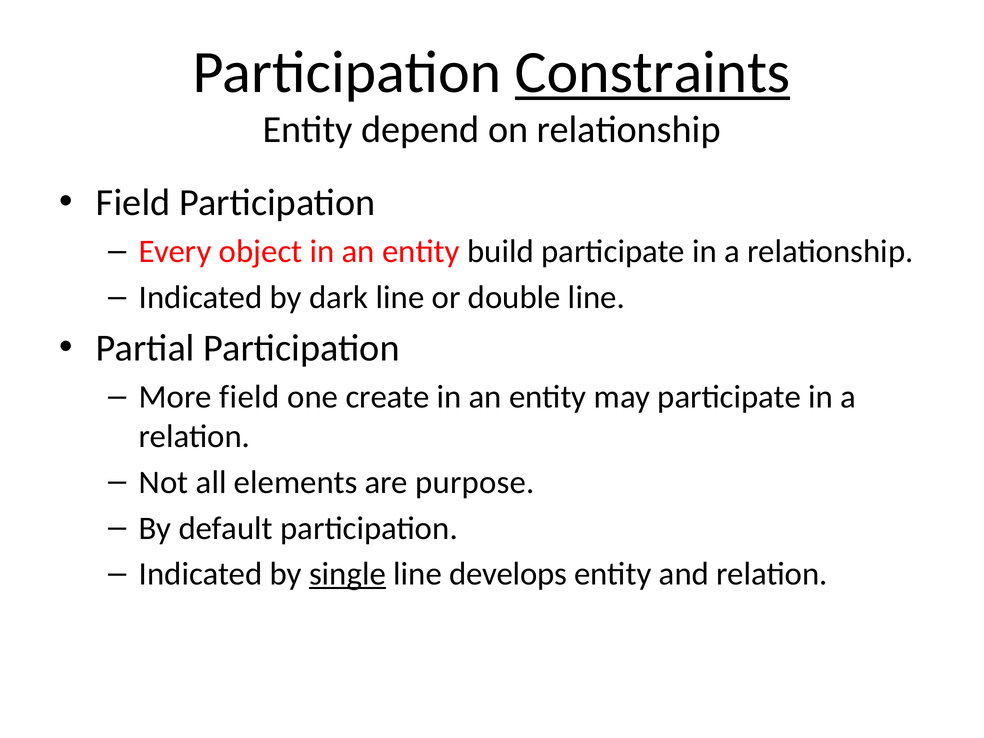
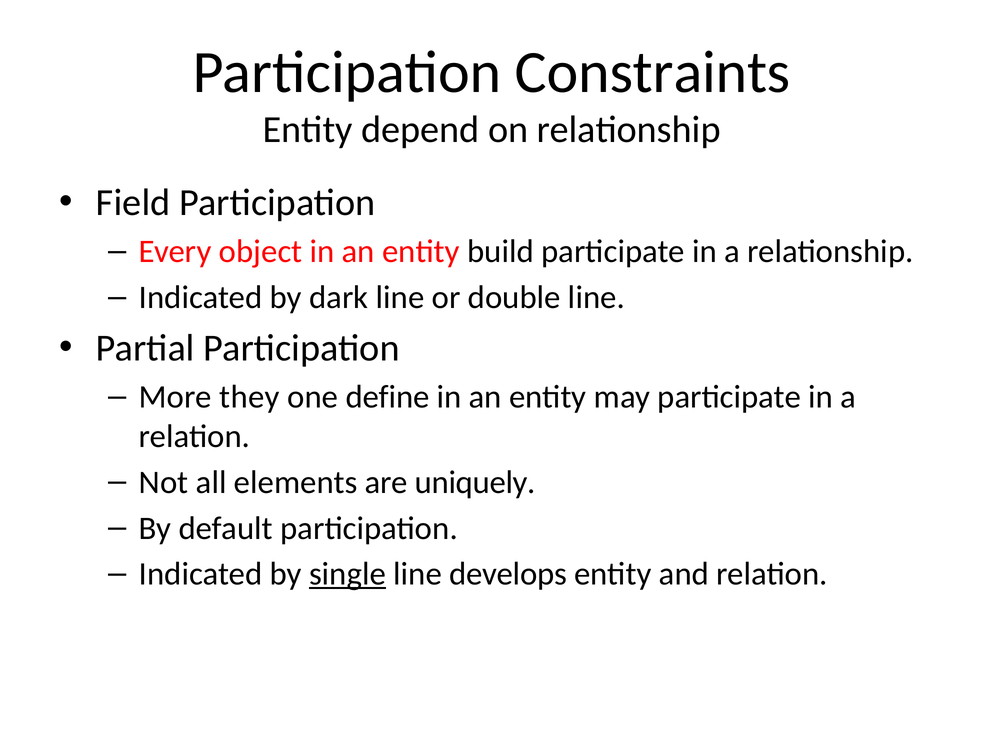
Constraints underline: present -> none (653, 72)
More field: field -> they (249, 397)
create: create -> define (388, 397)
purpose: purpose -> uniquely (475, 482)
